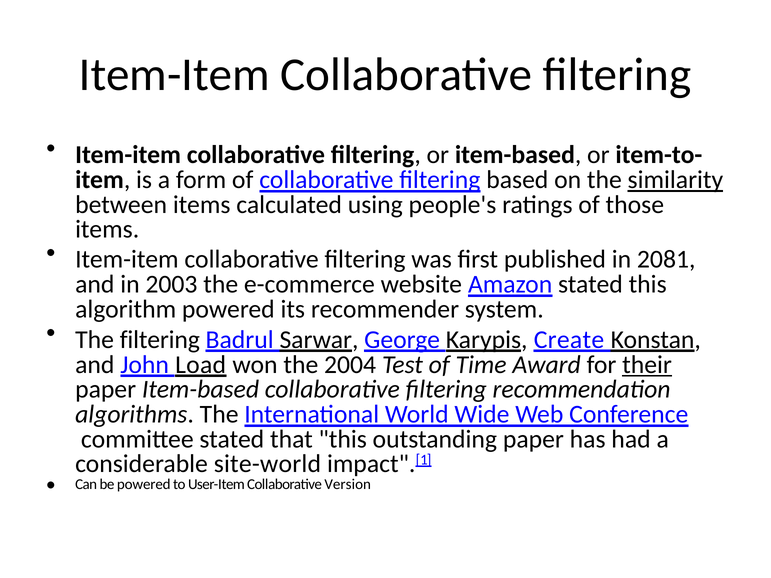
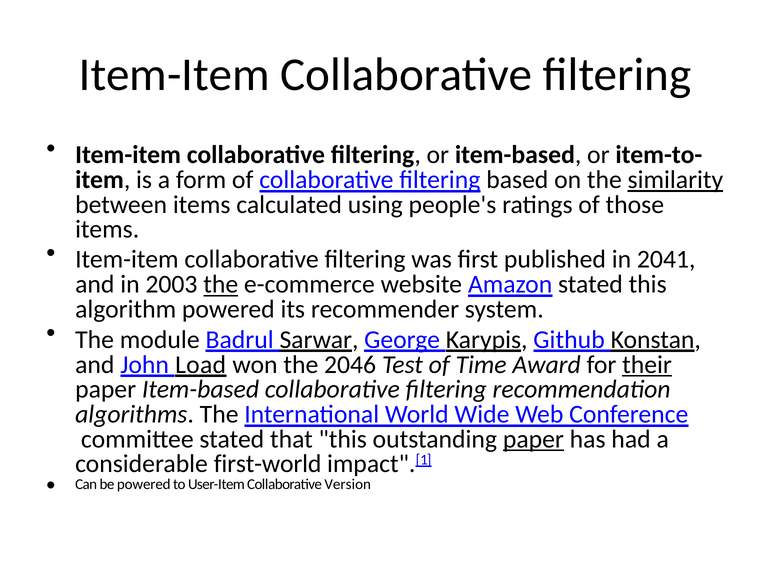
2081: 2081 -> 2041 (666, 260)
the underline: none -> present (221, 285)
The filtering: filtering -> module (160, 340)
Create: Create -> Github (569, 340)
2004: 2004 -> 2046 (350, 365)
paper underline: none -> present (533, 439)
site-world: site-world -> first-world (268, 464)
